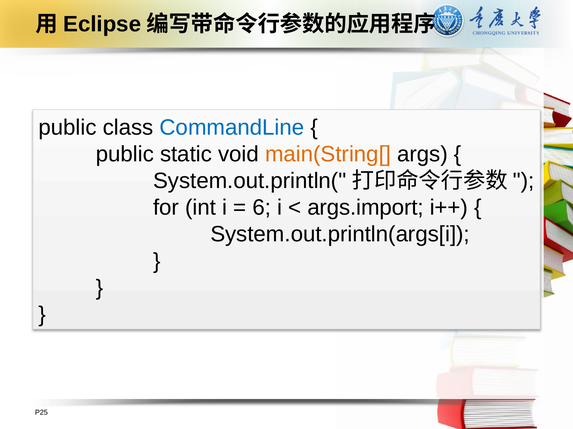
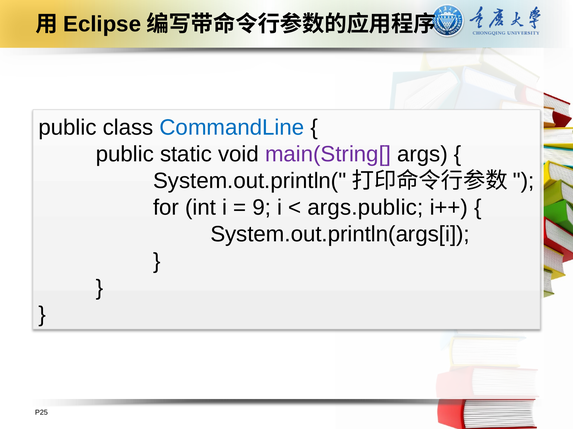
main(String[ colour: orange -> purple (328, 154)
6: 6 -> 9 (262, 208)
args.import: args.import -> args.public (365, 208)
